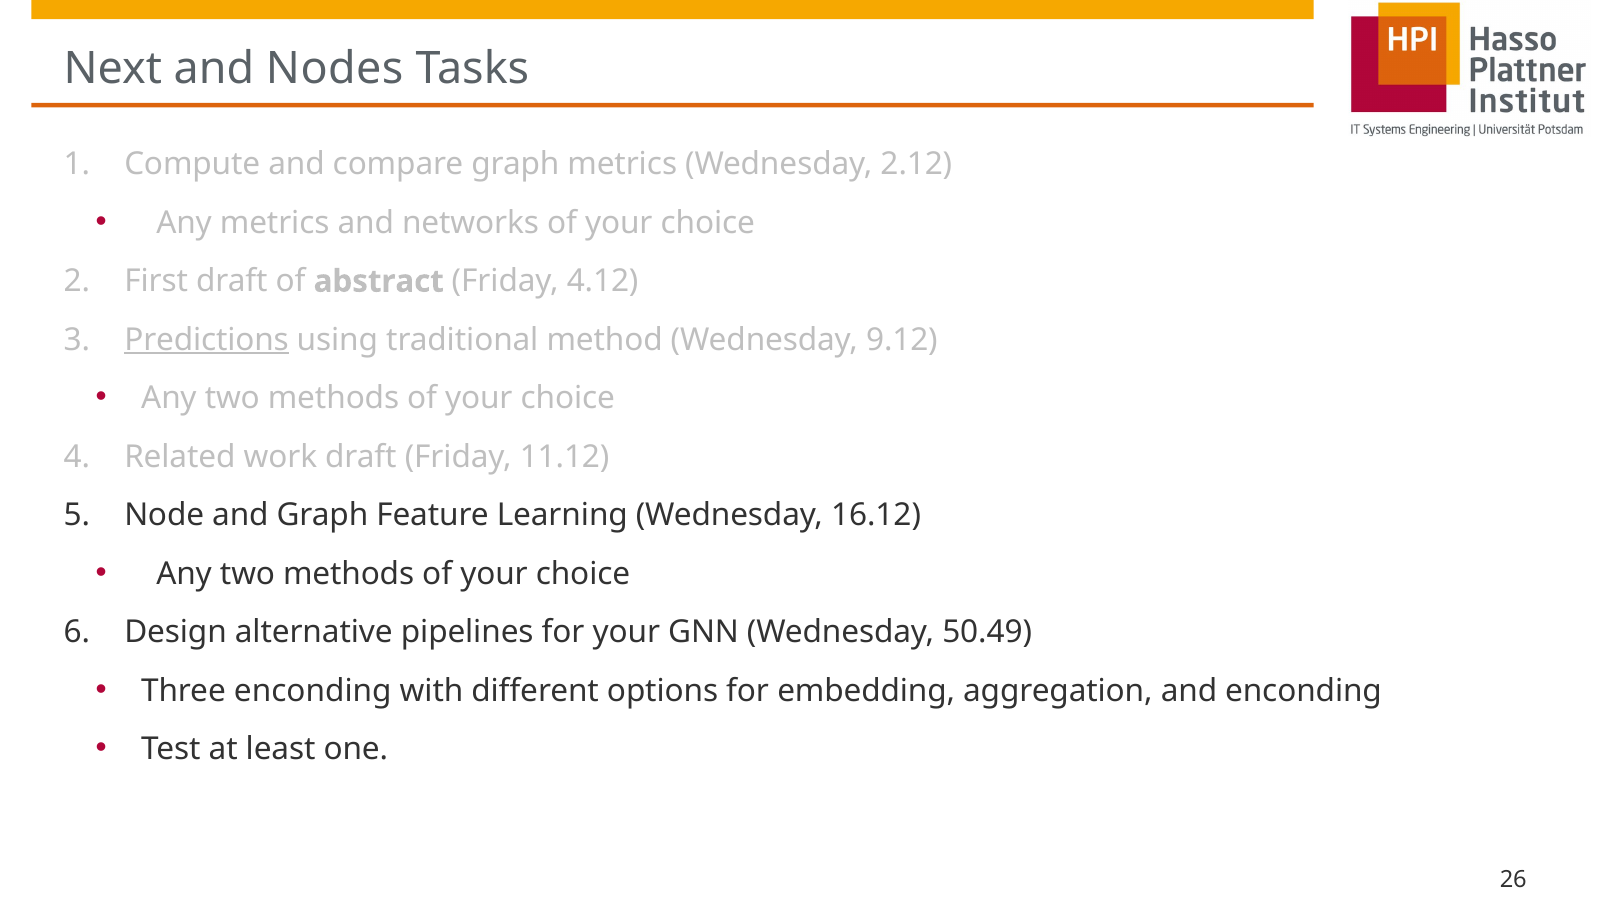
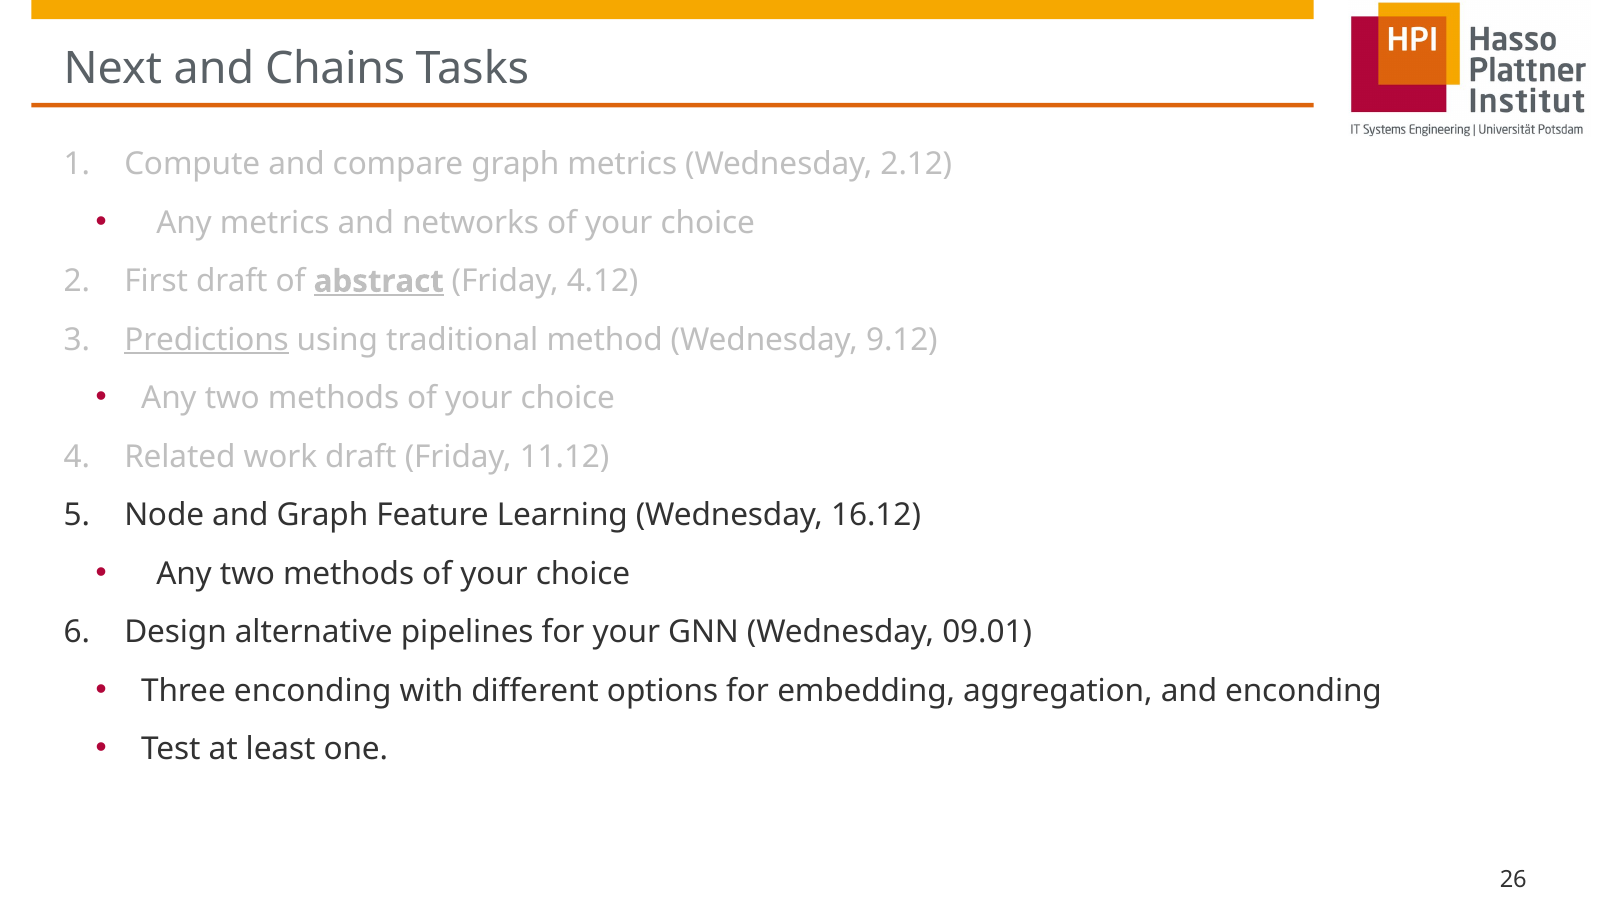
Nodes: Nodes -> Chains (335, 68)
abstract underline: none -> present (379, 281)
50.49: 50.49 -> 09.01 (987, 632)
